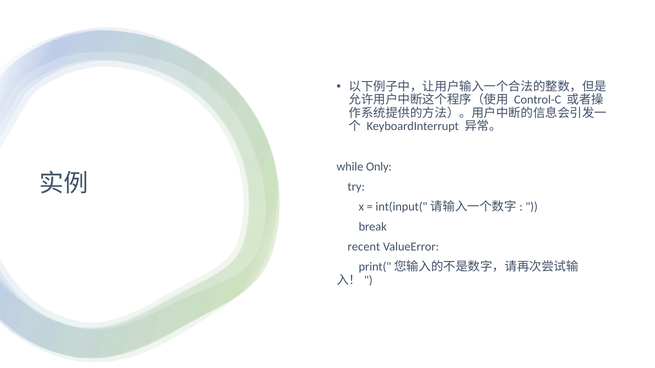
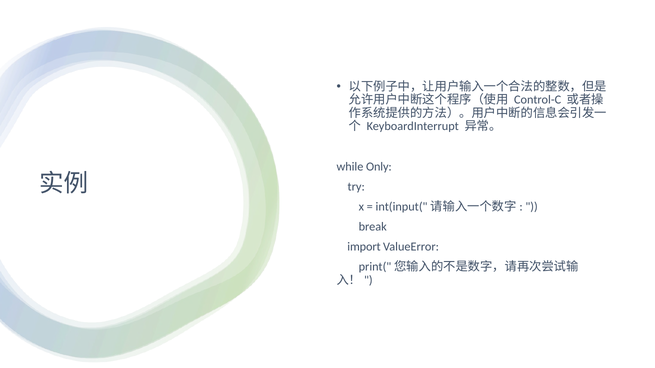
recent: recent -> import (364, 247)
